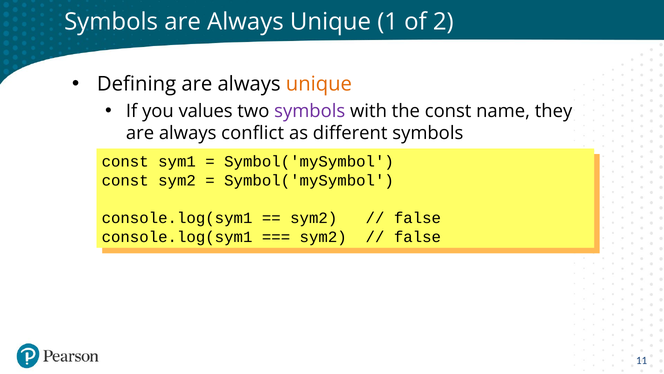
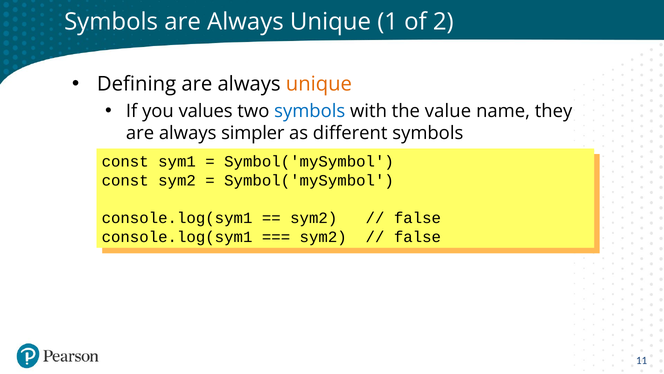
symbols colour: purple -> blue (310, 111)
the const: const -> value (448, 111)
conflict: conflict -> simpler (253, 133)
